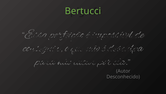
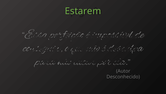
Bertucci: Bertucci -> Estarem (83, 11)
